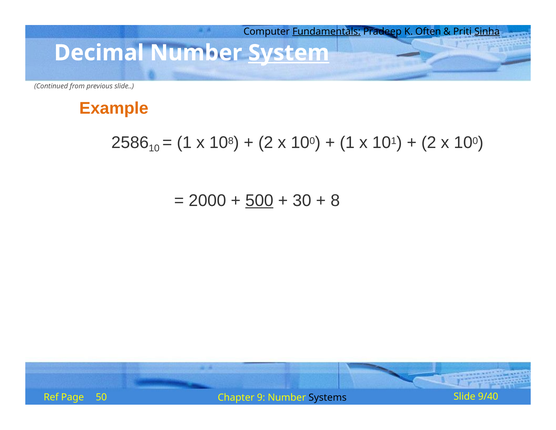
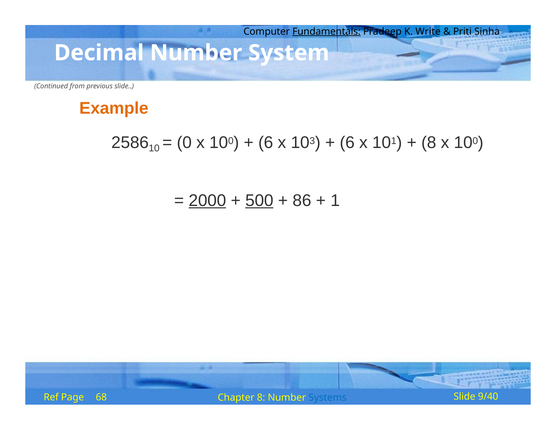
Often: Often -> Write (428, 31)
Sinha underline: present -> none (487, 31)
System underline: present -> none (289, 53)
1: 1 -> 0 (184, 142)
8: 8 -> 0 (231, 141)
2: 2 -> 6 (266, 142)
0: 0 -> 3 (312, 141)
1: 1 -> 6 (347, 142)
2: 2 -> 8 (429, 142)
2000 underline: none -> present (207, 200)
30: 30 -> 86 (302, 200)
8: 8 -> 1 (335, 200)
50: 50 -> 68 (101, 397)
Chapter 9: 9 -> 8 (261, 397)
Systems colour: black -> blue (328, 397)
